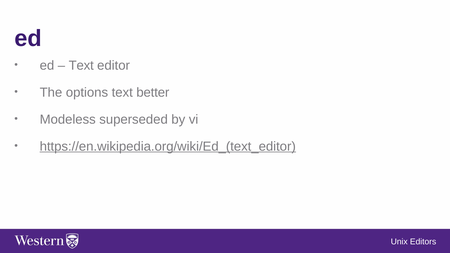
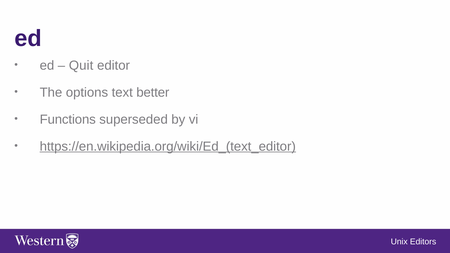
Text: Text -> Quit (81, 65)
Modeless: Modeless -> Functions (68, 119)
